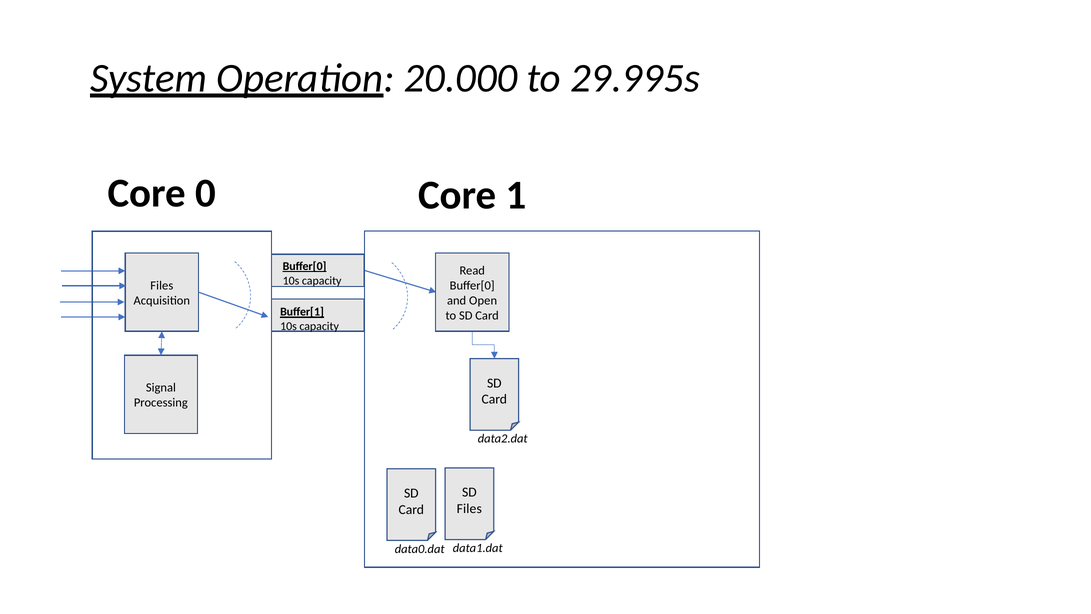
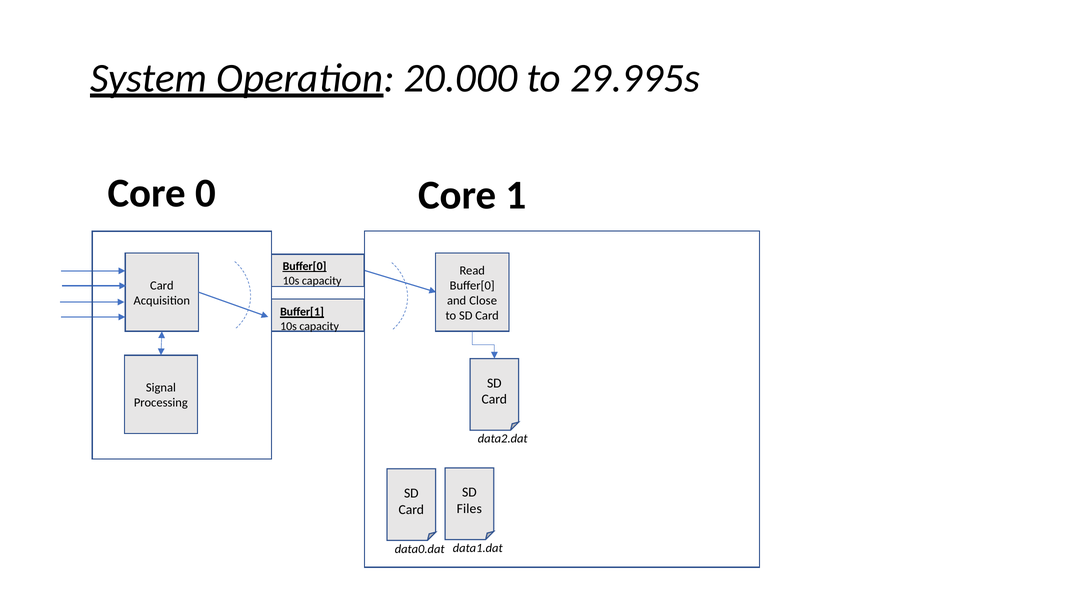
Files: Files -> Card (162, 285)
Open: Open -> Close (483, 300)
